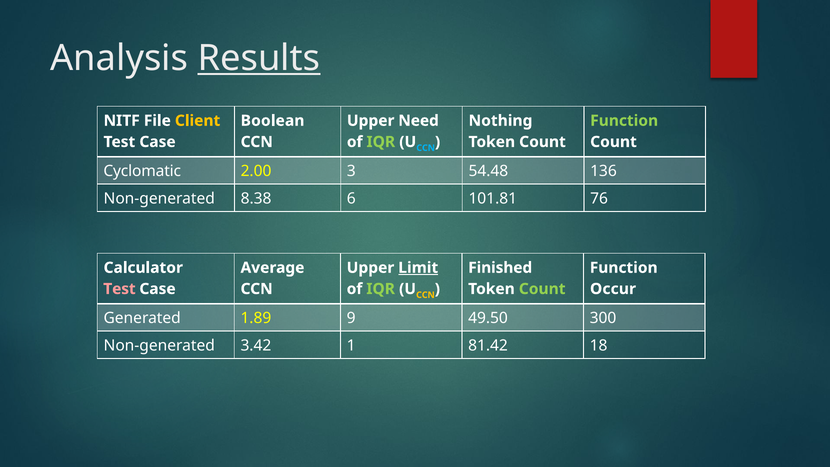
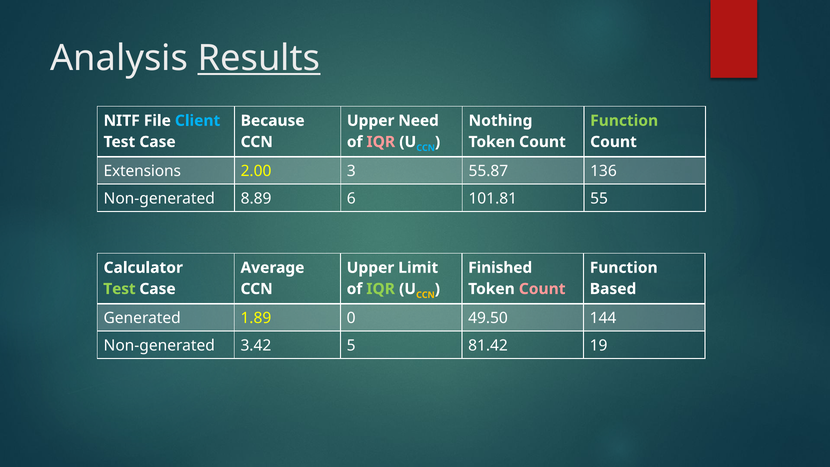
Client colour: yellow -> light blue (198, 121)
Boolean: Boolean -> Because (273, 121)
IQR colour: light green -> pink (381, 142)
Cyclomatic: Cyclomatic -> Extensions (142, 171)
54.48: 54.48 -> 55.87 (488, 171)
8.38: 8.38 -> 8.89 (256, 199)
76: 76 -> 55 (599, 199)
Limit underline: present -> none (418, 268)
Test colour: pink -> light green (119, 289)
Count colour: light green -> pink (542, 289)
Occur: Occur -> Based (613, 289)
9: 9 -> 0 (351, 318)
300: 300 -> 144 (603, 318)
1: 1 -> 5 (351, 346)
18: 18 -> 19 (599, 346)
